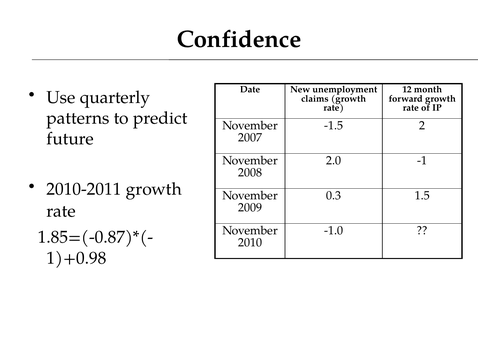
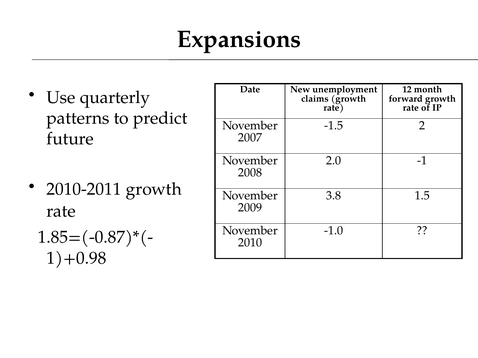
Confidence: Confidence -> Expansions (239, 39)
0.3: 0.3 -> 3.8 (334, 196)
